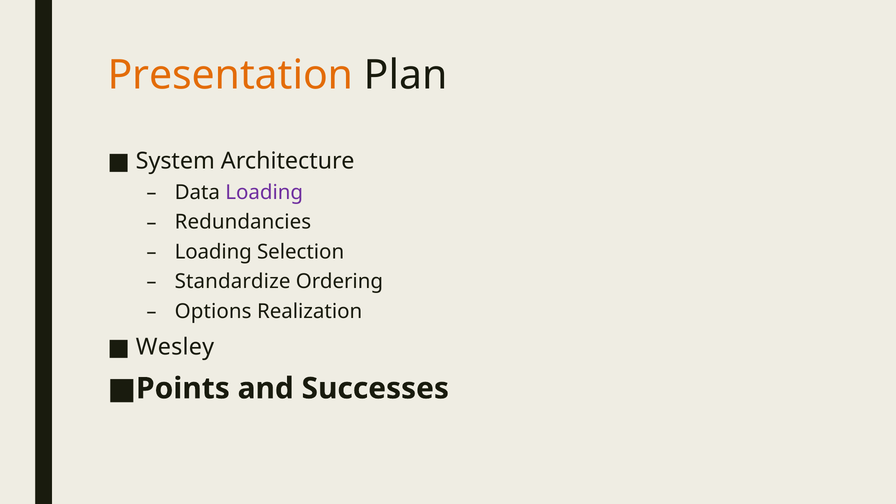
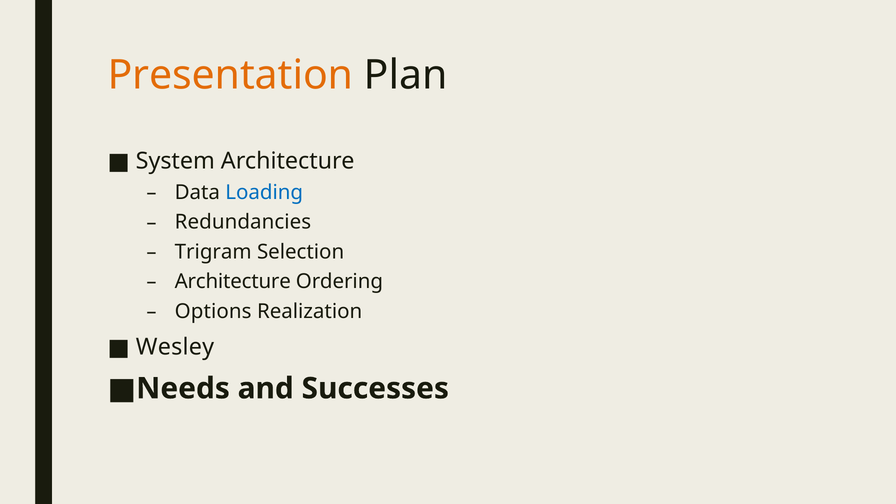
Loading colour: purple -> blue (264, 192)
Loading: Loading -> Trigram (213, 252)
Standardize: Standardize -> Architecture (233, 282)
Points: Points -> Needs (183, 388)
